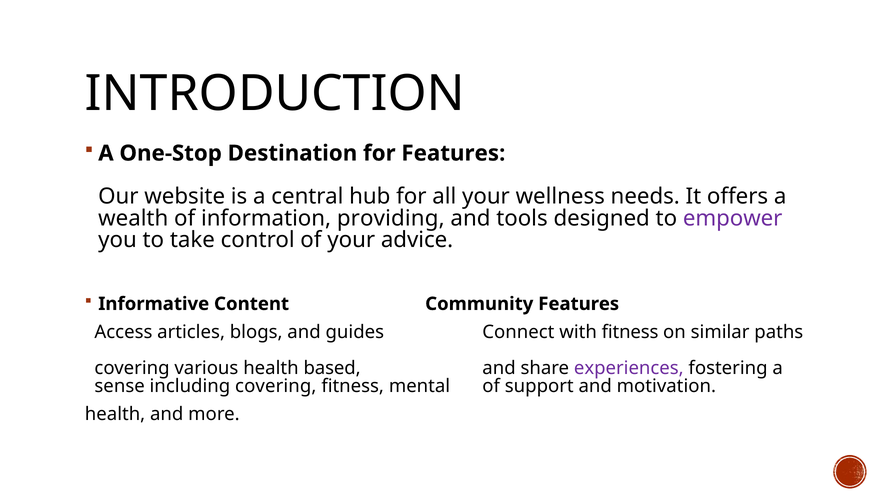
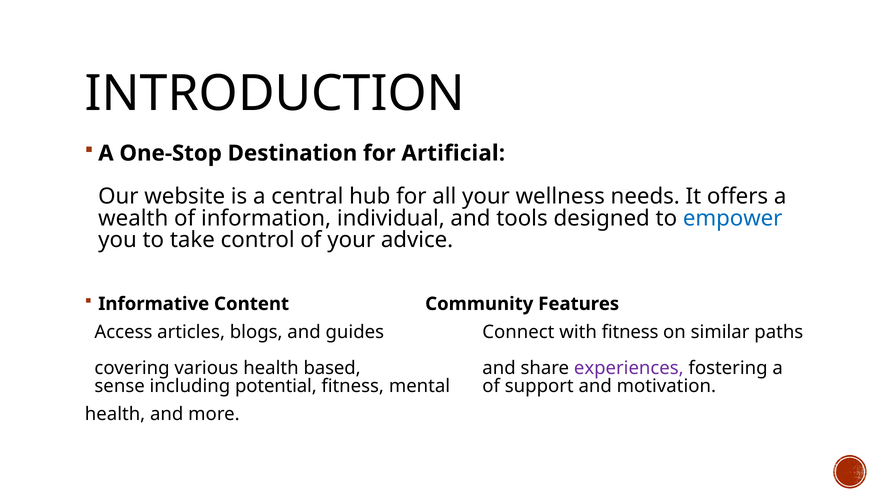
for Features: Features -> Artificial (453, 153)
providing: providing -> individual (391, 218)
empower colour: purple -> blue (733, 218)
including covering: covering -> potential (276, 386)
